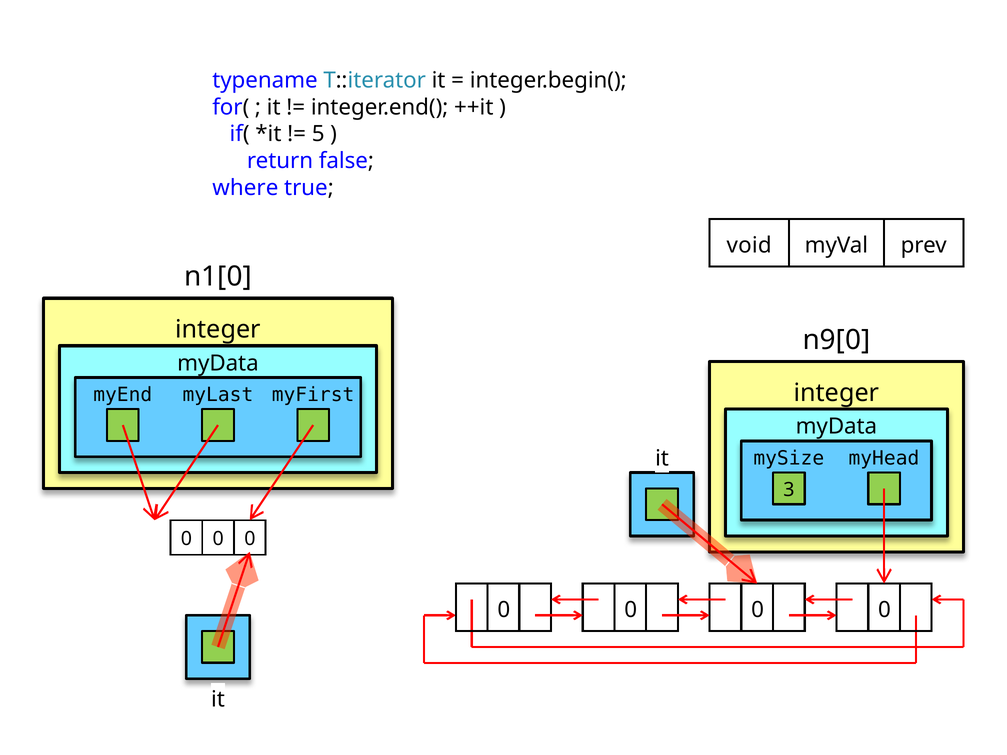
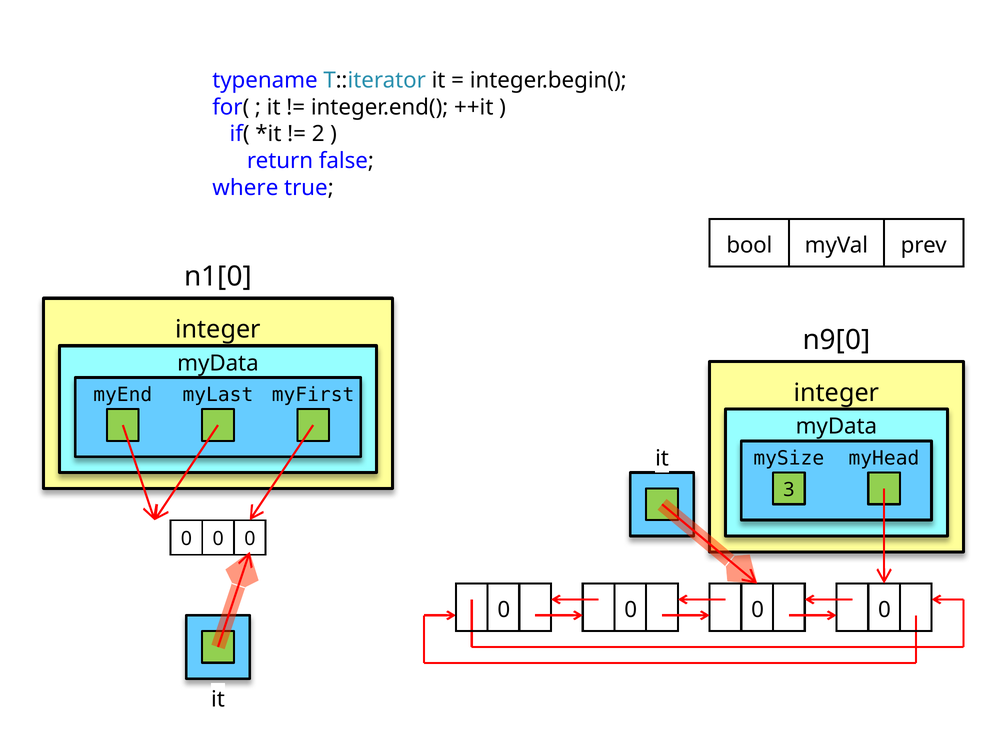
5: 5 -> 2 (318, 134)
void: void -> bool (749, 245)
